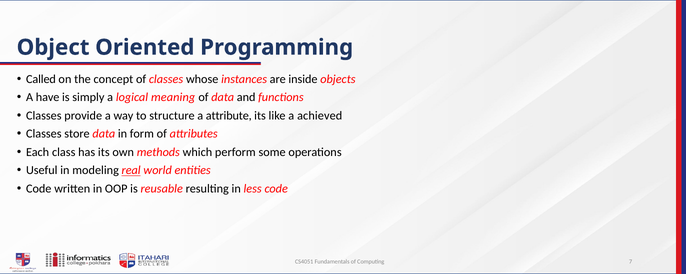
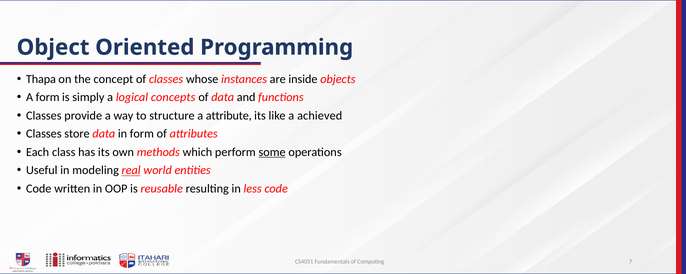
Called: Called -> Thapa (41, 79)
A have: have -> form (48, 97)
meaning: meaning -> concepts (173, 97)
some underline: none -> present (272, 152)
